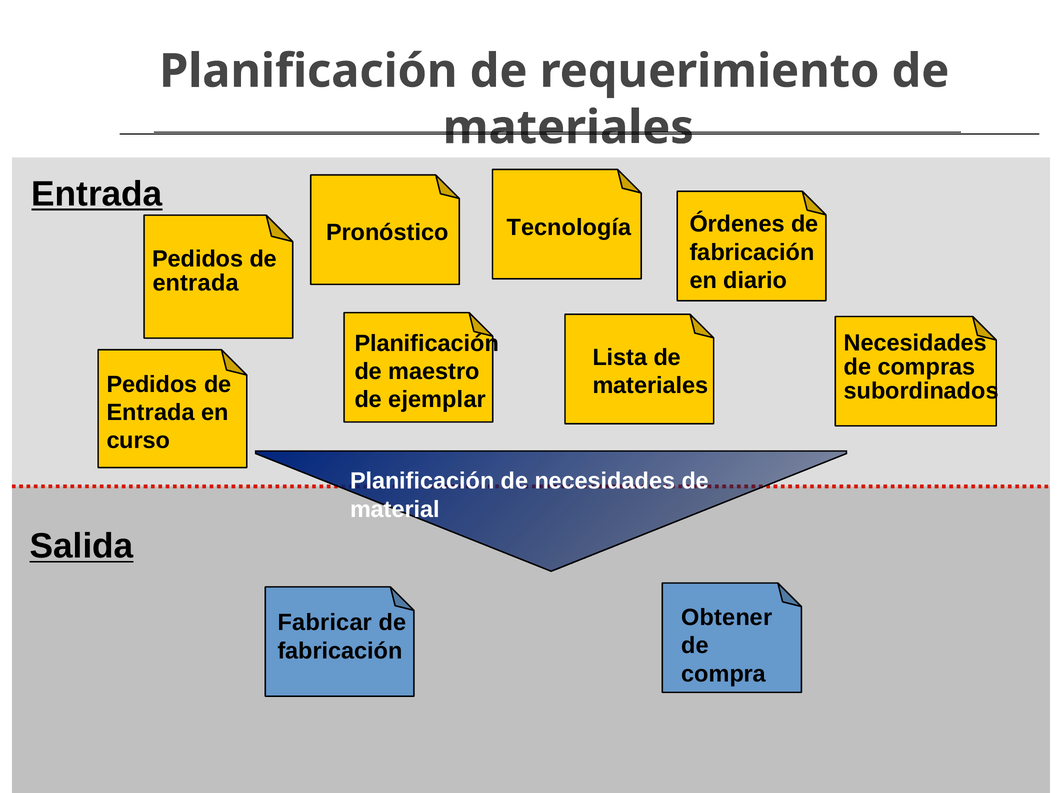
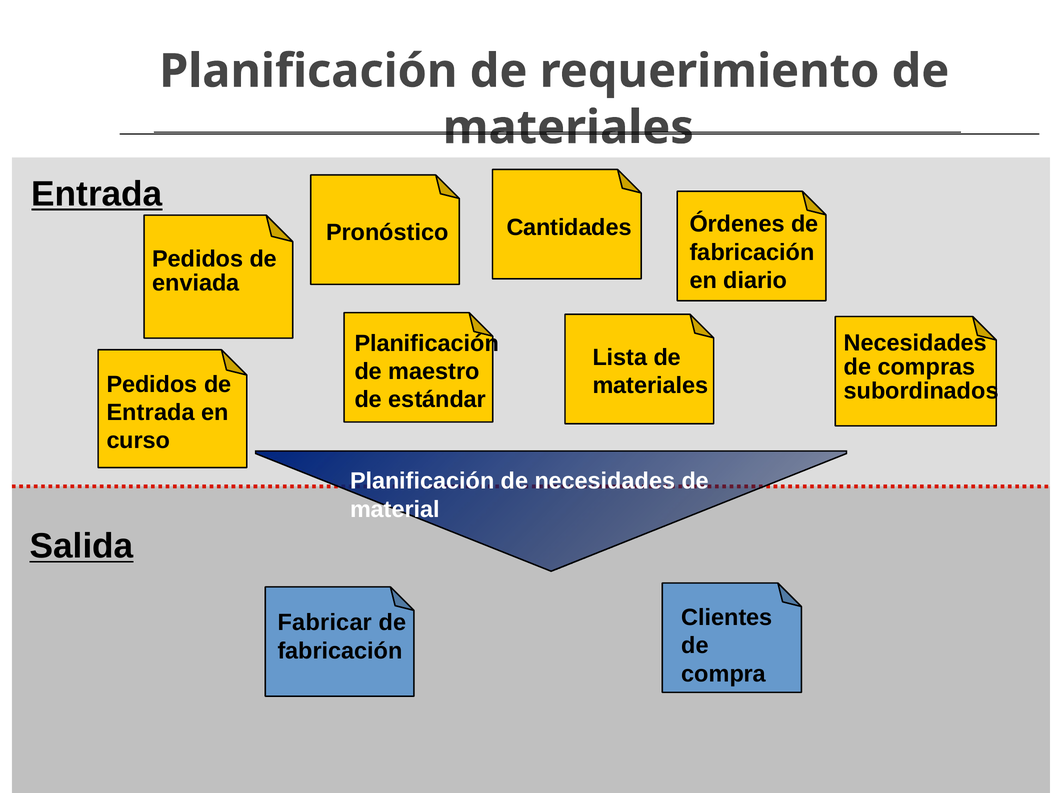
Tecnología: Tecnología -> Cantidades (569, 228)
entrada: entrada -> enviada (196, 283)
ejemplar: ejemplar -> estándar (437, 399)
Obtener: Obtener -> Clientes (727, 617)
